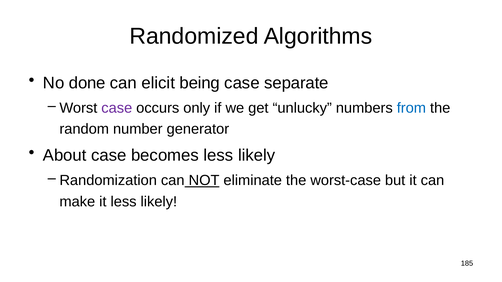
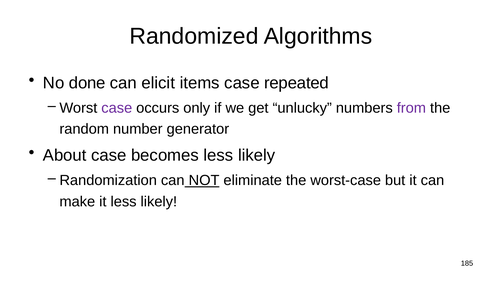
being: being -> items (200, 83)
separate: separate -> repeated (296, 83)
from colour: blue -> purple (411, 108)
